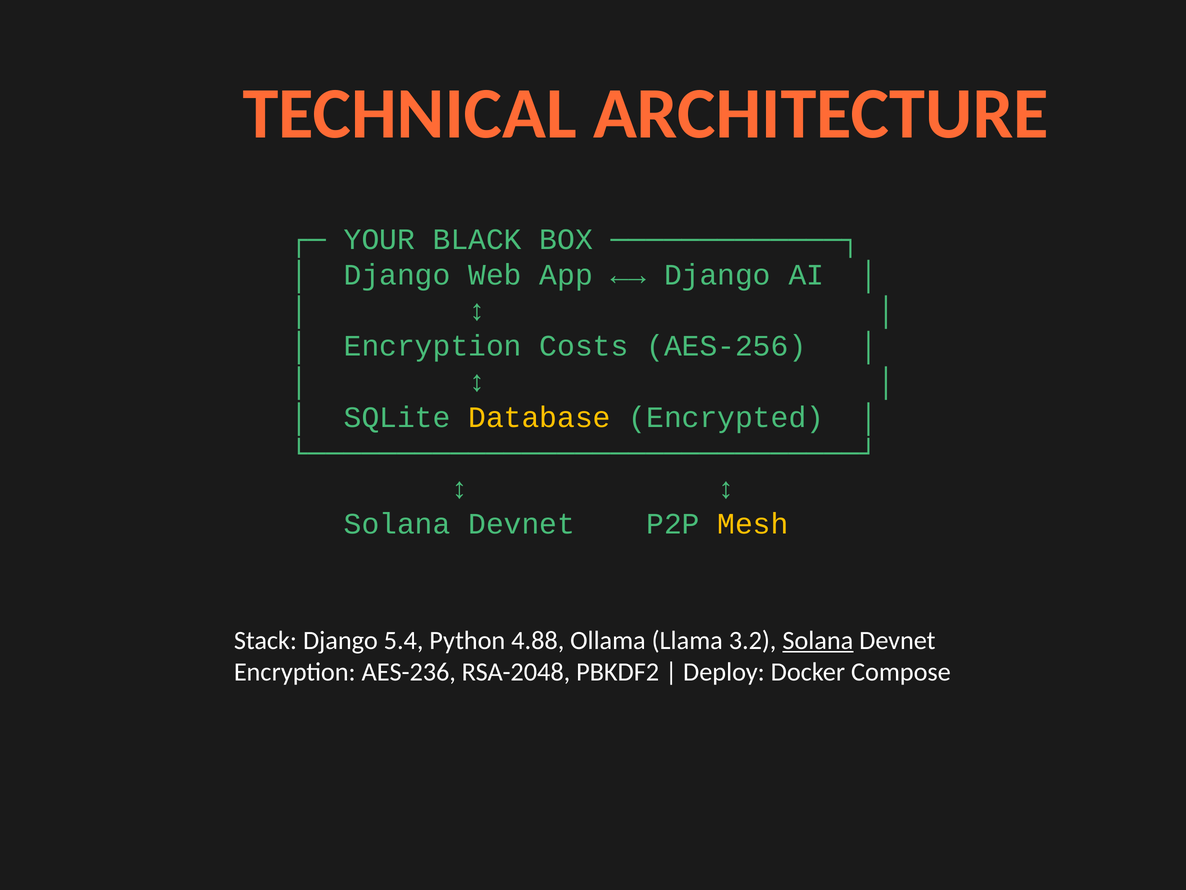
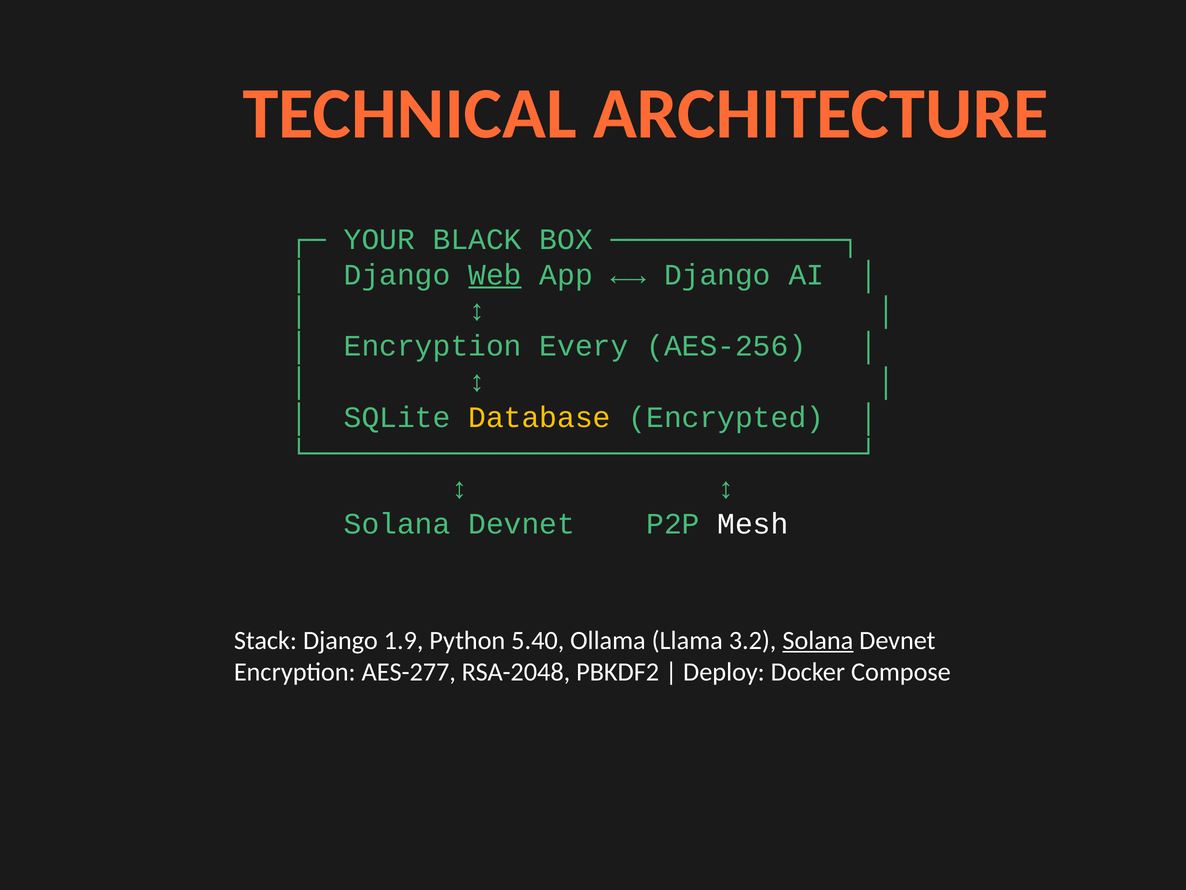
Web underline: none -> present (495, 275)
Costs: Costs -> Every (584, 346)
Mesh colour: yellow -> white (753, 524)
5.4: 5.4 -> 1.9 (404, 640)
4.88: 4.88 -> 5.40 (538, 640)
AES-236: AES-236 -> AES-277 (409, 672)
